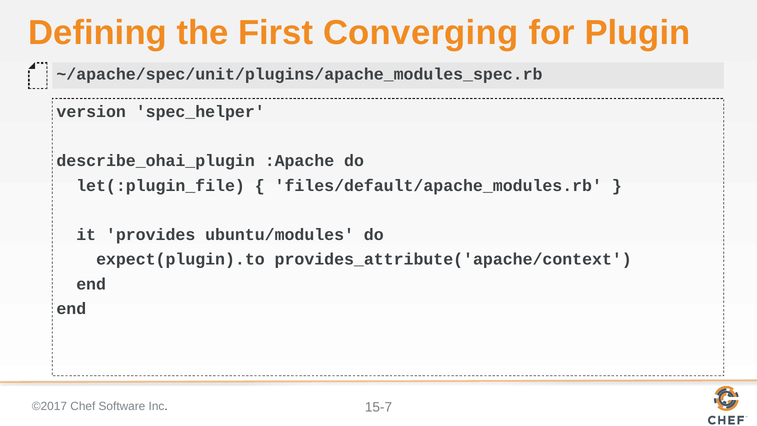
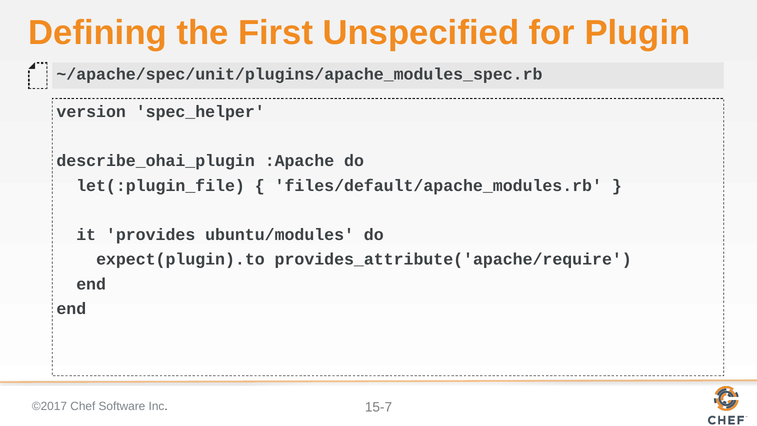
Converging: Converging -> Unspecified (421, 33)
provides_attribute('apache/context: provides_attribute('apache/context -> provides_attribute('apache/require (453, 259)
